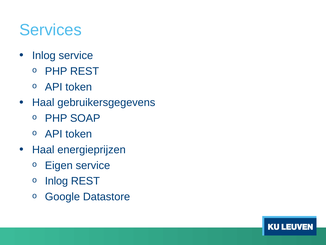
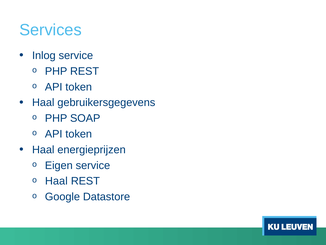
Inlog: Inlog -> Haal (56, 181)
